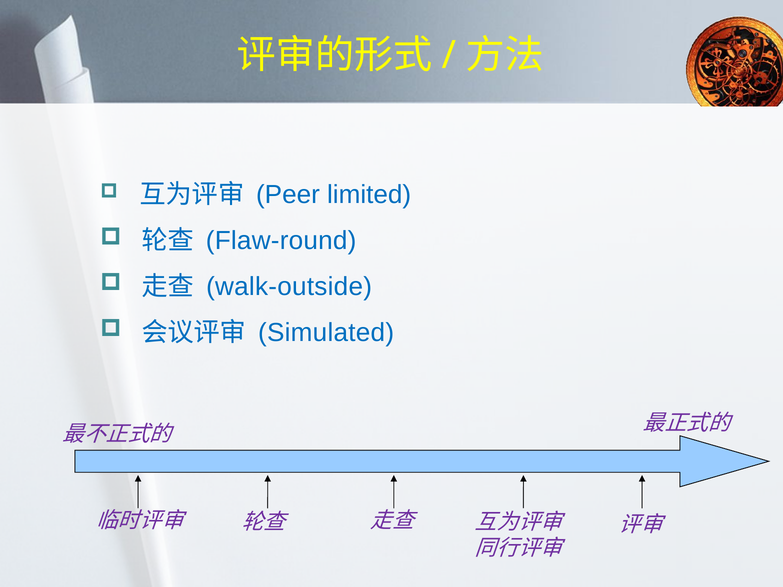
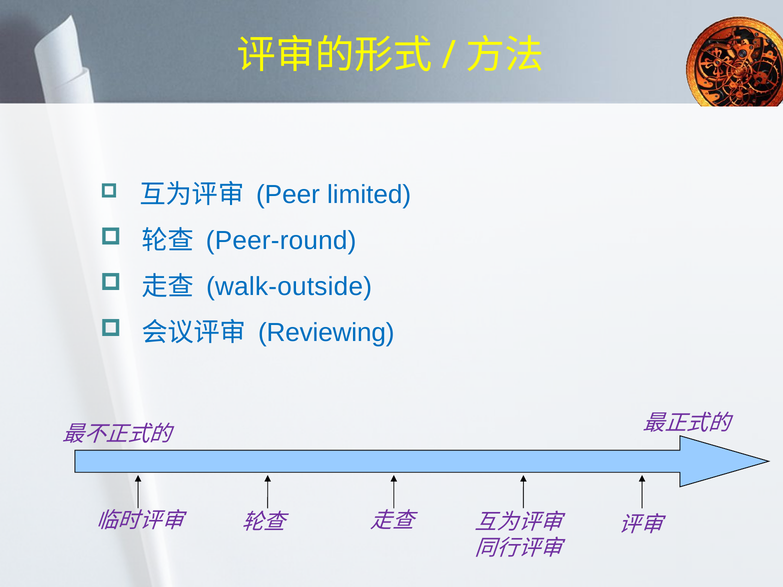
Flaw-round: Flaw-round -> Peer-round (281, 241)
Simulated: Simulated -> Reviewing (326, 333)
